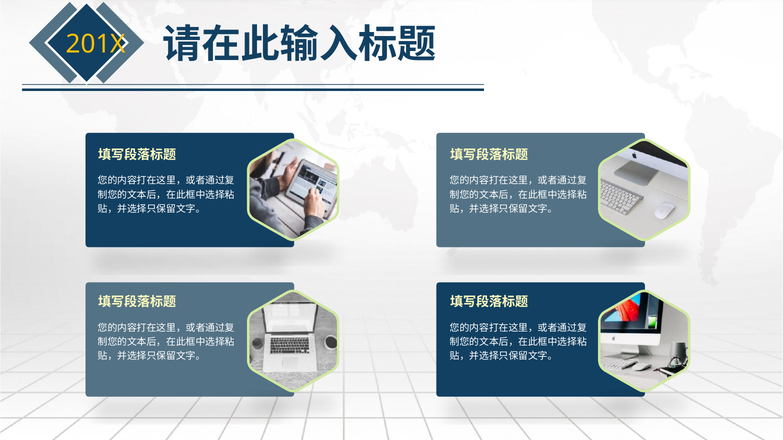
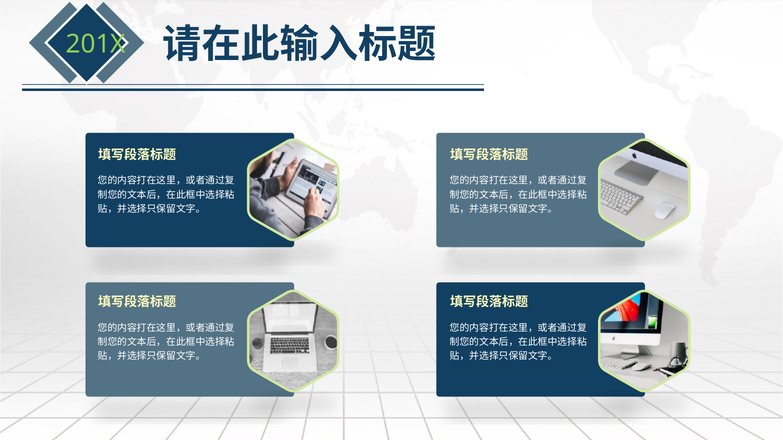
201X colour: yellow -> light green (96, 44)
